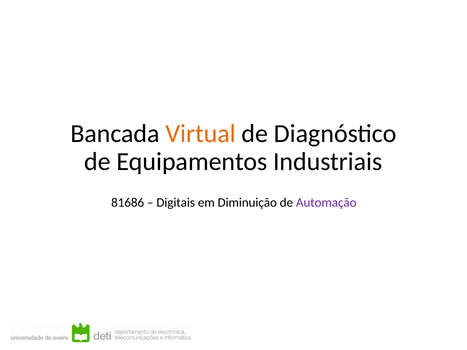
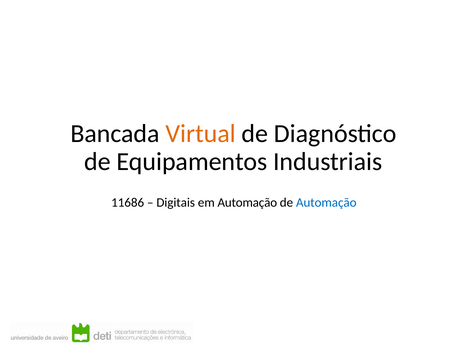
81686: 81686 -> 11686 (128, 203)
em Diminuição: Diminuição -> Automação (247, 203)
Automação colour: purple -> blue (326, 203)
